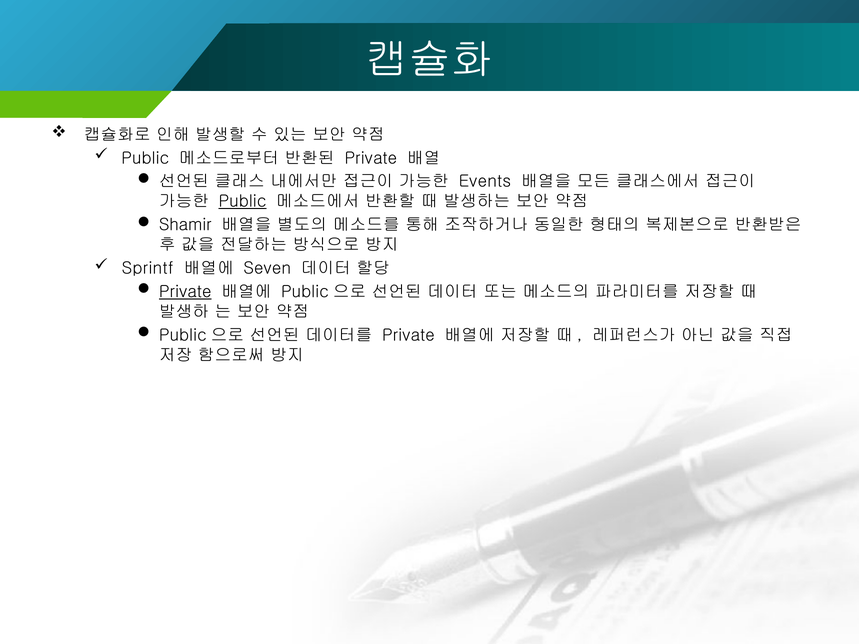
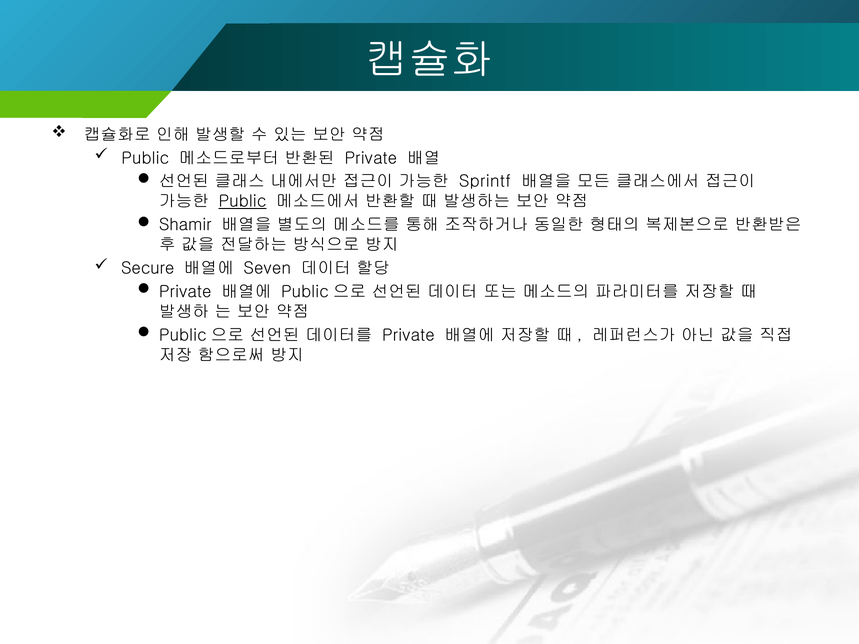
Events: Events -> Sprintf (485, 181)
Sprintf: Sprintf -> Secure (148, 268)
Private underline: present -> none (185, 292)
